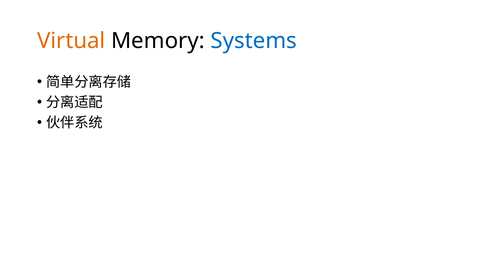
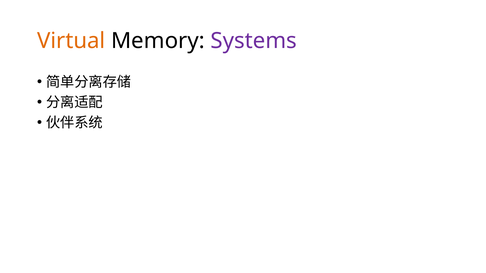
Systems colour: blue -> purple (254, 41)
